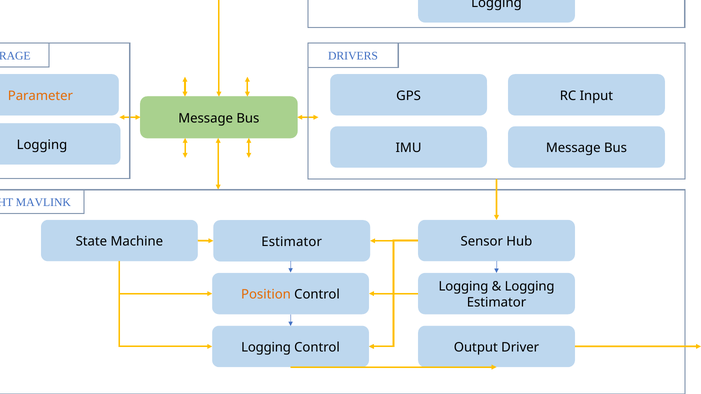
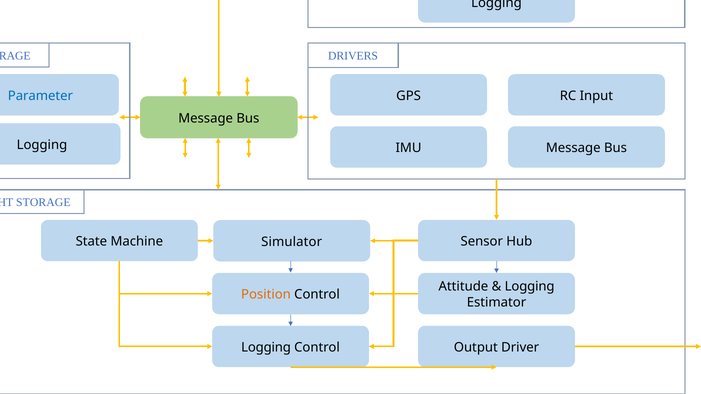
Parameter colour: orange -> blue (40, 96)
MAVLINK: MAVLINK -> STORAGE (43, 203)
Machine Estimator: Estimator -> Simulator (292, 242)
Logging: Logging -> Attitude (463, 287)
